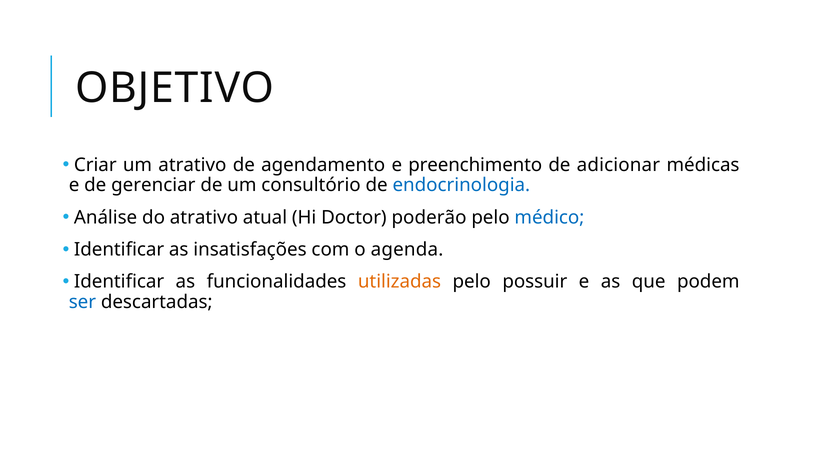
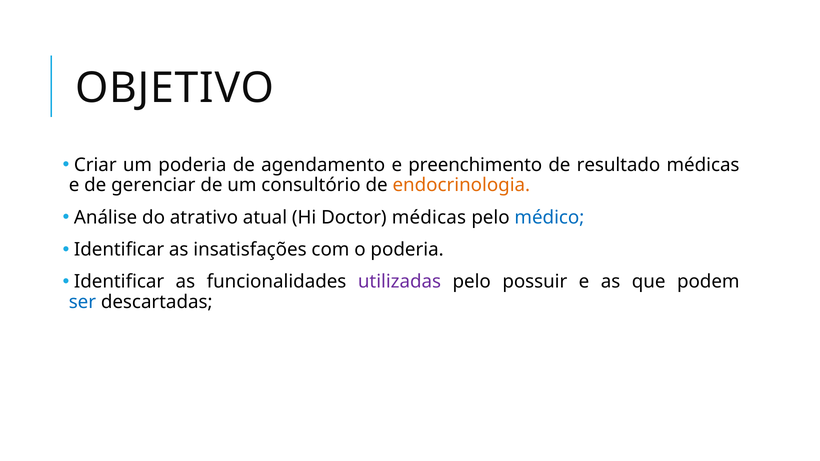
um atrativo: atrativo -> poderia (192, 165)
adicionar: adicionar -> resultado (619, 165)
endocrinologia colour: blue -> orange (461, 185)
Doctor poderão: poderão -> médicas (429, 217)
o agenda: agenda -> poderia (407, 250)
utilizadas colour: orange -> purple (399, 282)
